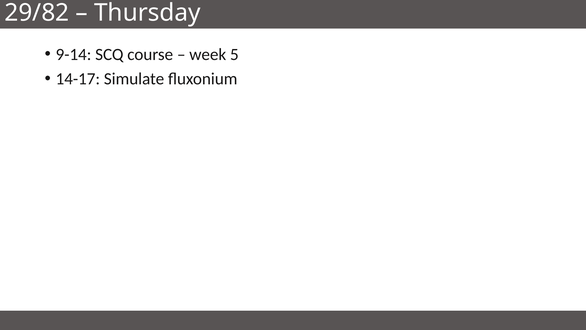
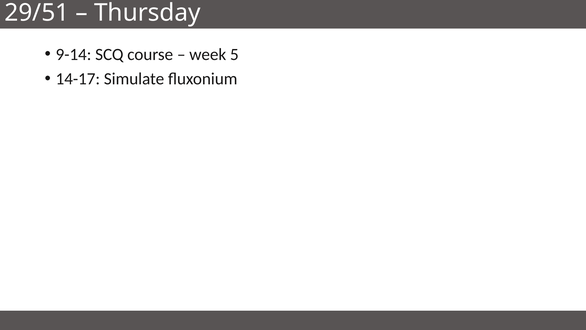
29/82: 29/82 -> 29/51 (37, 13)
